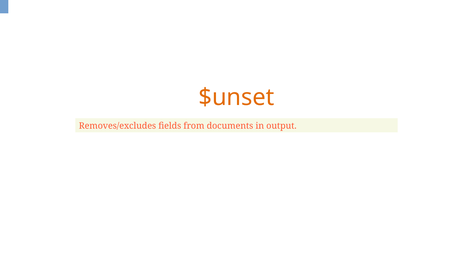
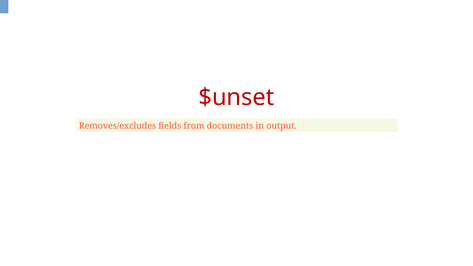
$unset colour: orange -> red (236, 97)
